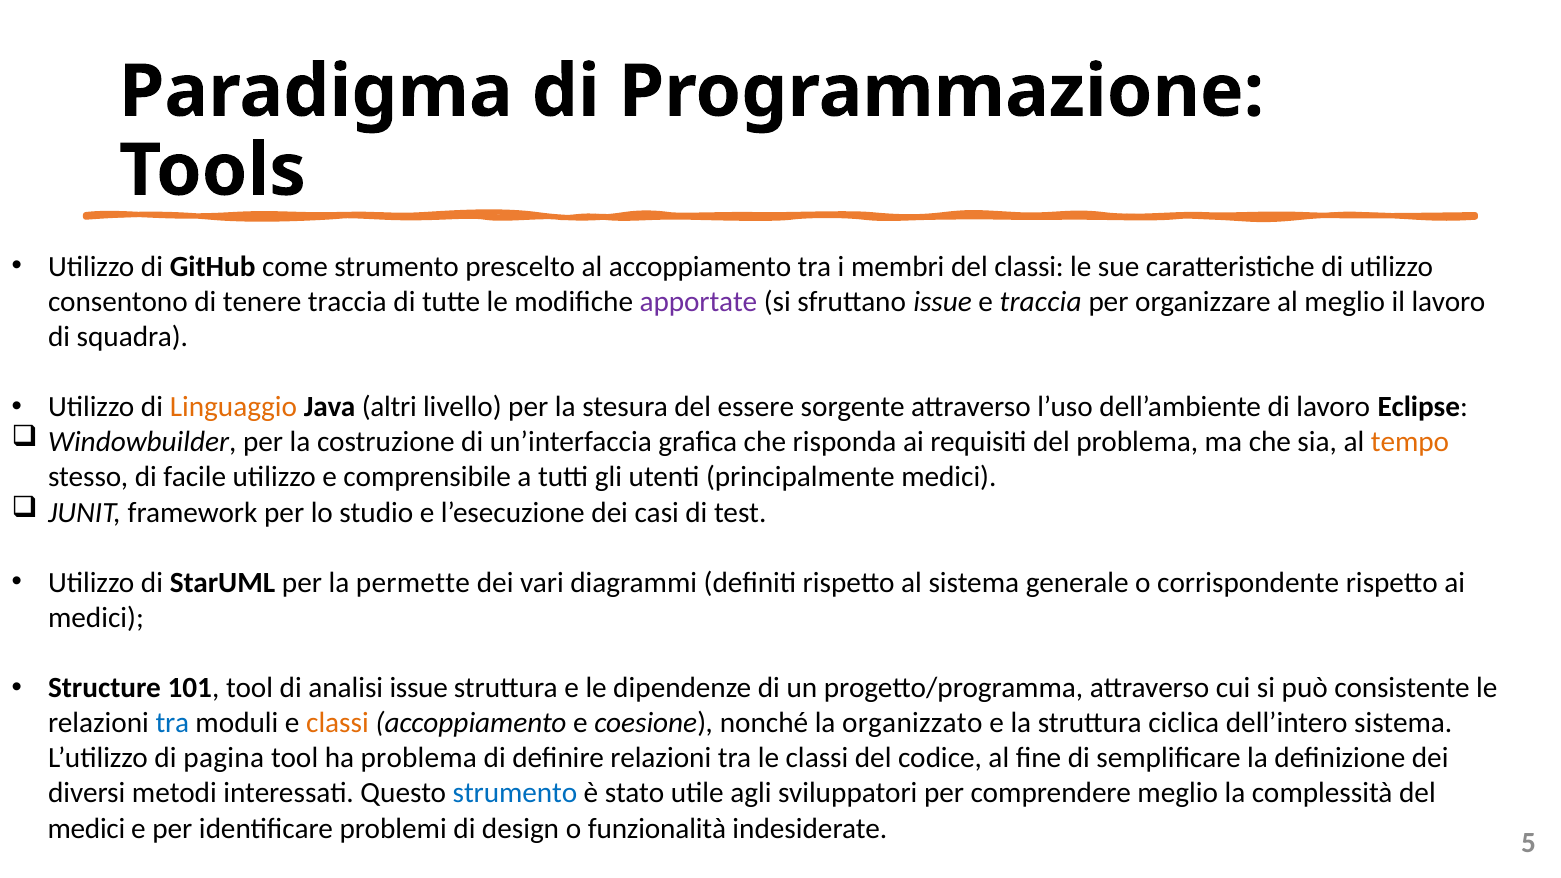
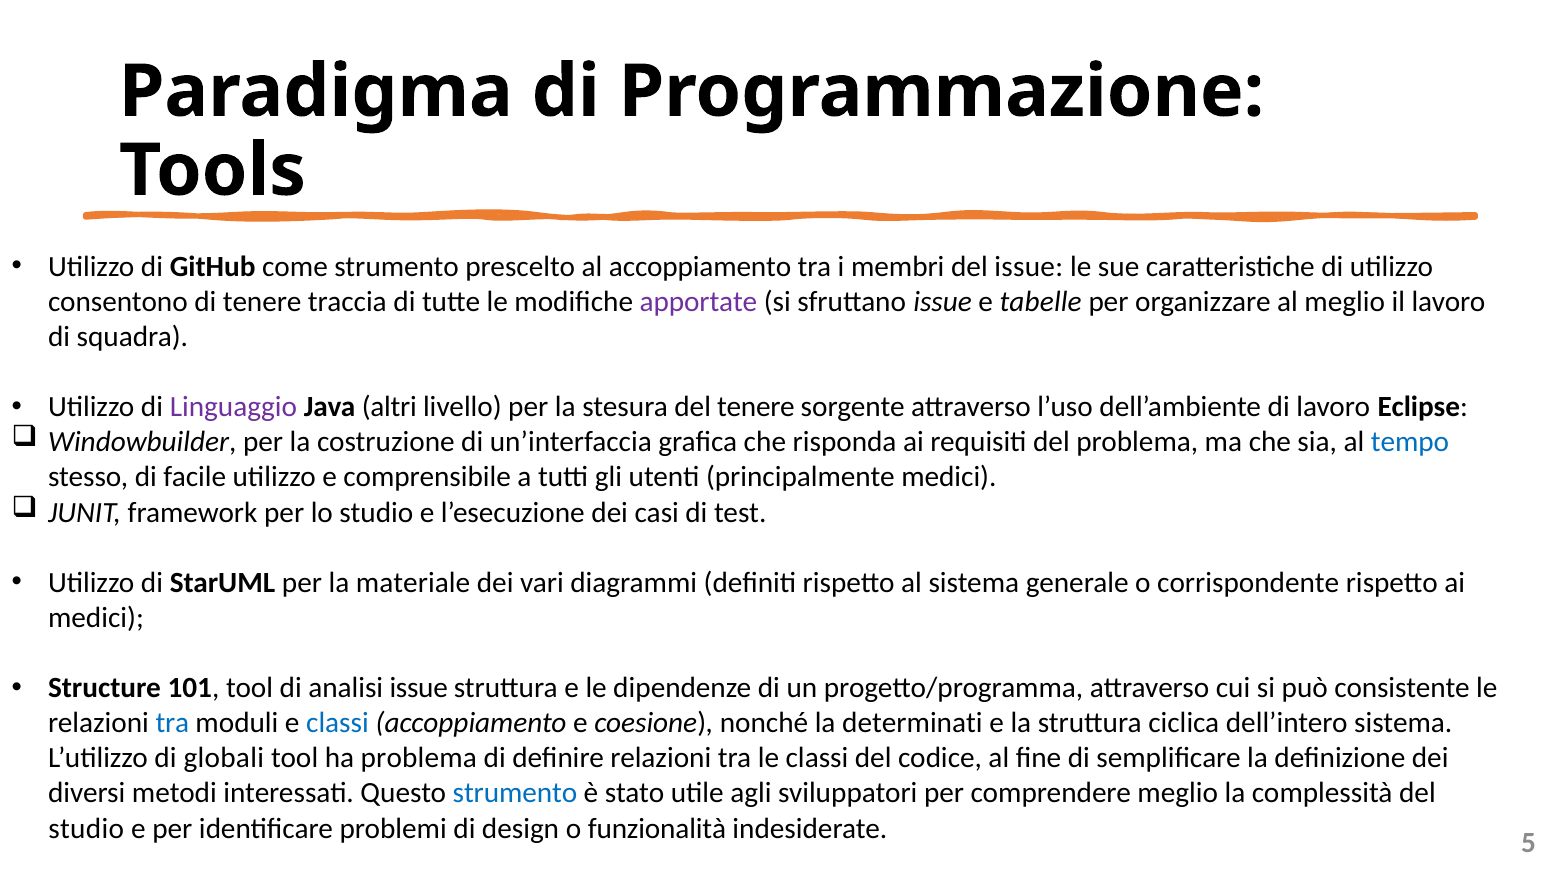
del classi: classi -> issue (1029, 267)
e traccia: traccia -> tabelle (1041, 302)
Linguaggio colour: orange -> purple (233, 407)
del essere: essere -> tenere (756, 407)
tempo colour: orange -> blue (1410, 442)
permette: permette -> materiale (413, 583)
classi colour: orange -> blue (337, 723)
organizzato: organizzato -> determinati (912, 723)
pagina: pagina -> globali (224, 758)
medici: medici -> studio (86, 828)
